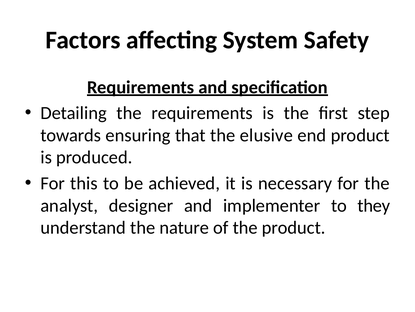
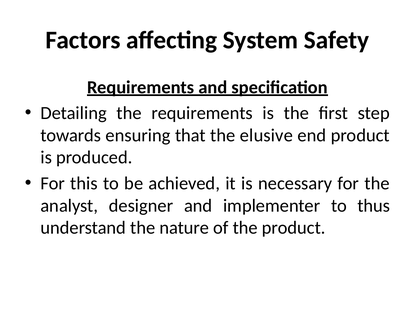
they: they -> thus (374, 205)
